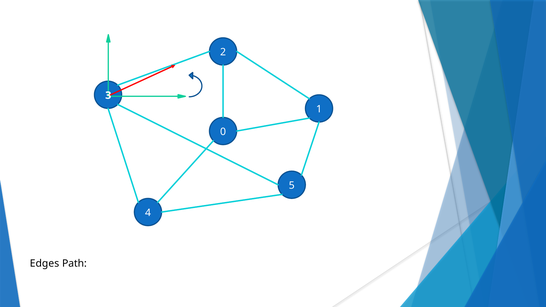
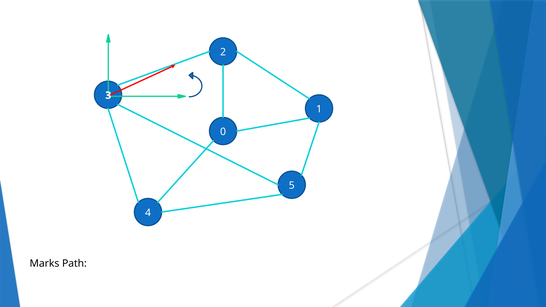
Edges: Edges -> Marks (45, 264)
